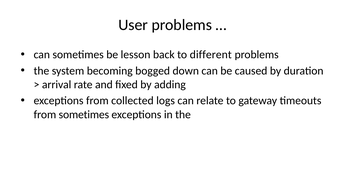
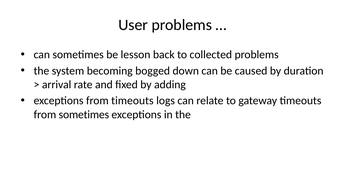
different: different -> collected (211, 55)
from collected: collected -> timeouts (132, 101)
